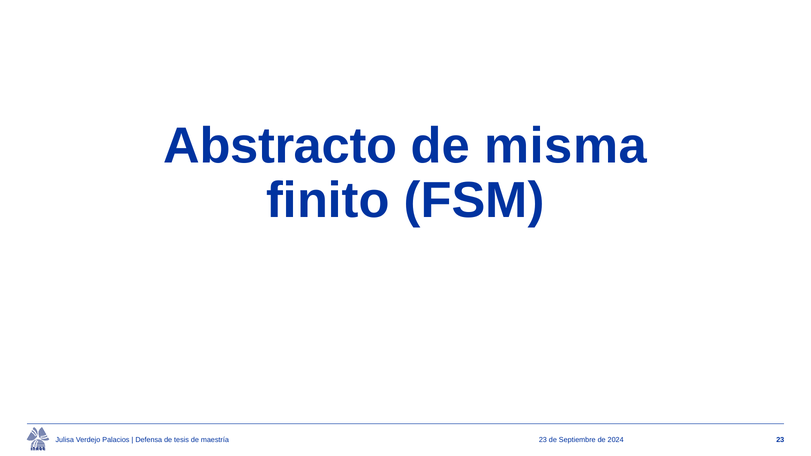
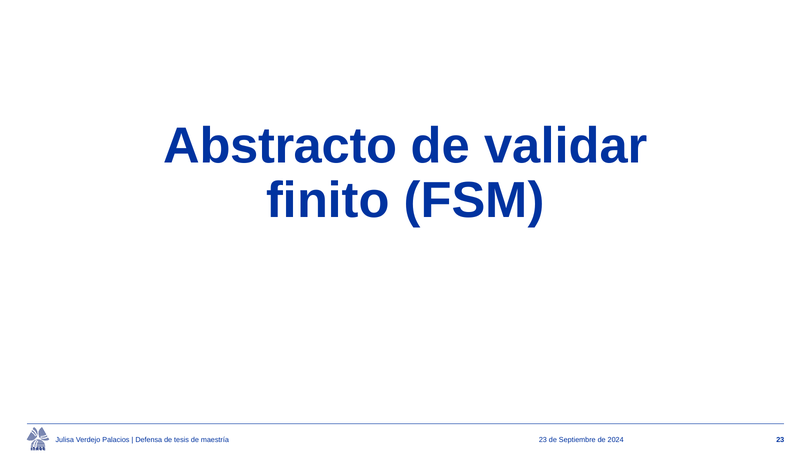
misma: misma -> validar (566, 146)
